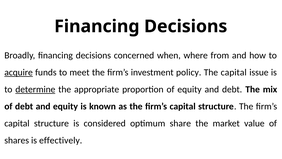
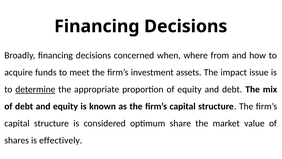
acquire underline: present -> none (19, 72)
policy: policy -> assets (189, 72)
The capital: capital -> impact (234, 72)
